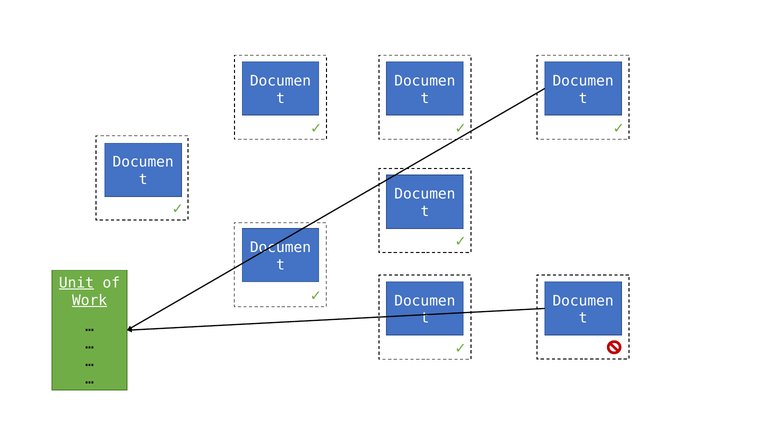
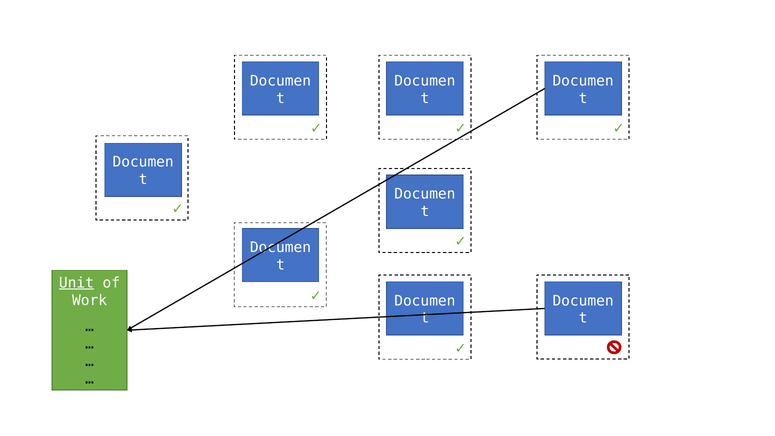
Work underline: present -> none (90, 300)
